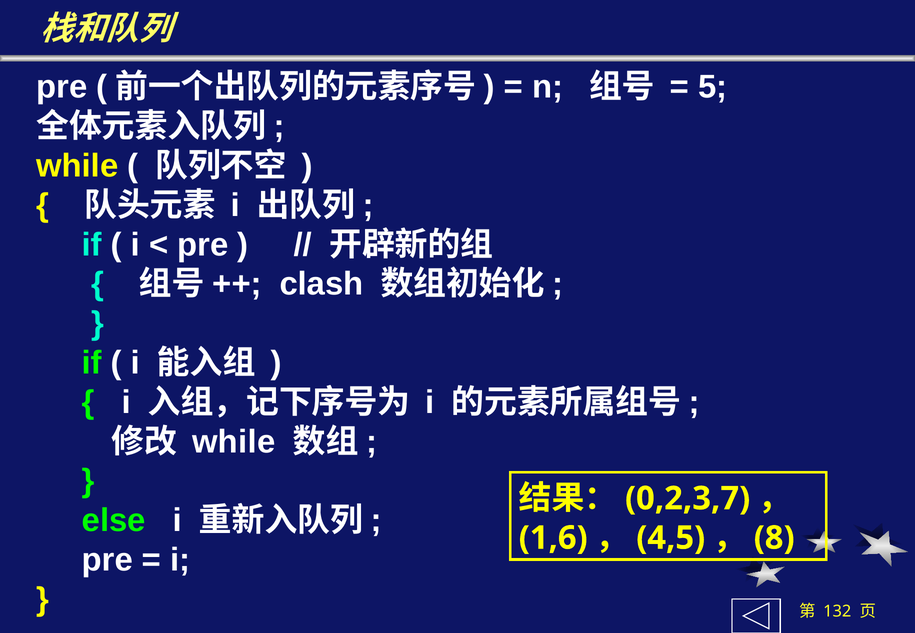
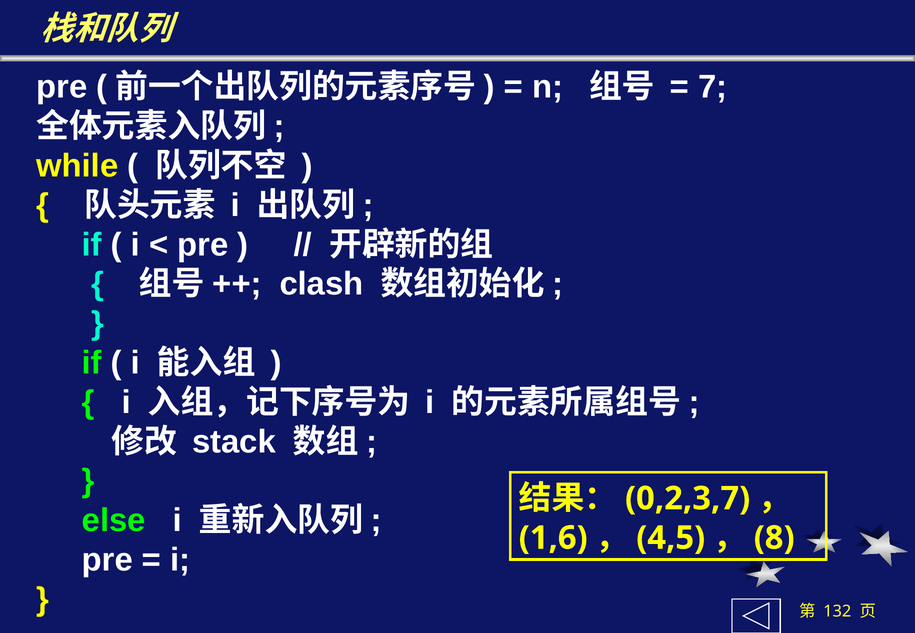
5: 5 -> 7 (713, 87)
while: while -> stack (234, 442)
